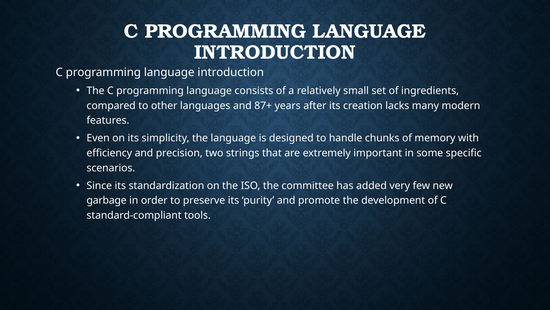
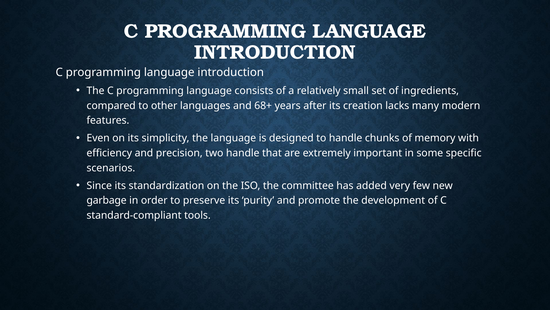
87+: 87+ -> 68+ (263, 105)
two strings: strings -> handle (243, 153)
